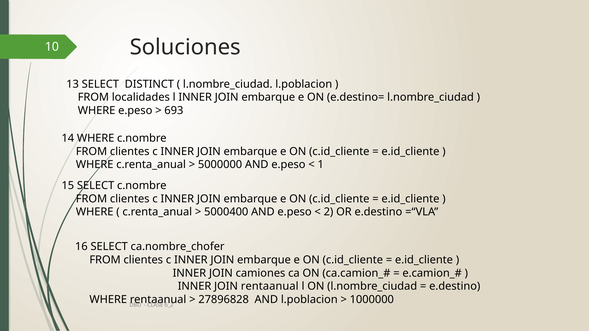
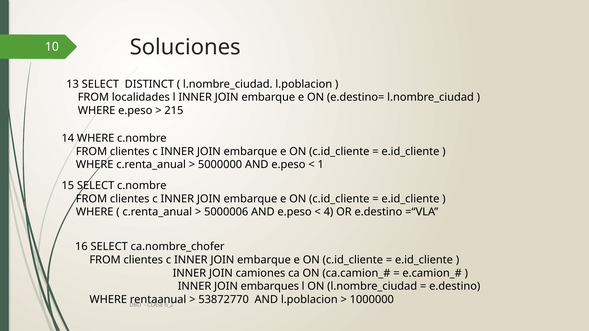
693: 693 -> 215 (174, 111)
5000400: 5000400 -> 5000006 (226, 212)
2: 2 -> 4 (328, 212)
JOIN rentaanual: rentaanual -> embarques (270, 287)
27896828: 27896828 -> 53872770 (224, 300)
